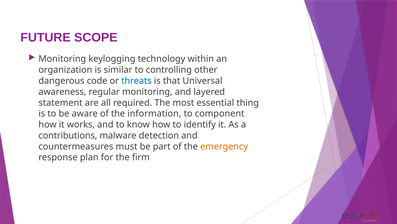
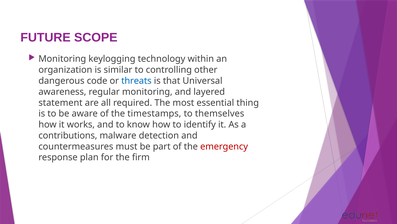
information: information -> timestamps (154, 113)
component: component -> themselves (220, 113)
emergency colour: orange -> red (224, 146)
